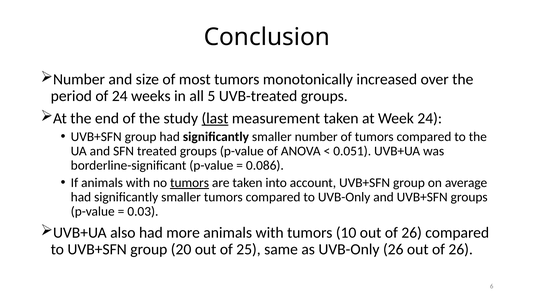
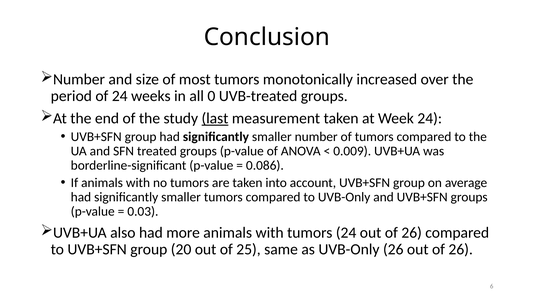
5: 5 -> 0 (211, 96)
0.051: 0.051 -> 0.009 (352, 151)
tumors underline: present -> none (190, 183)
tumors 10: 10 -> 24 (346, 233)
